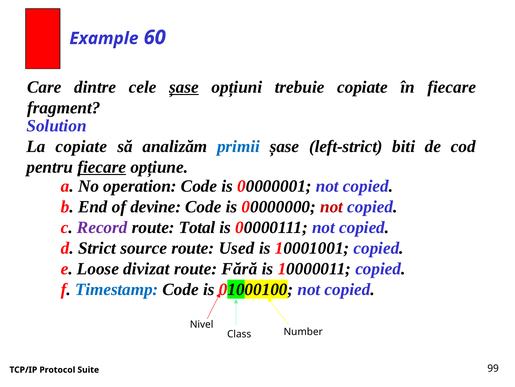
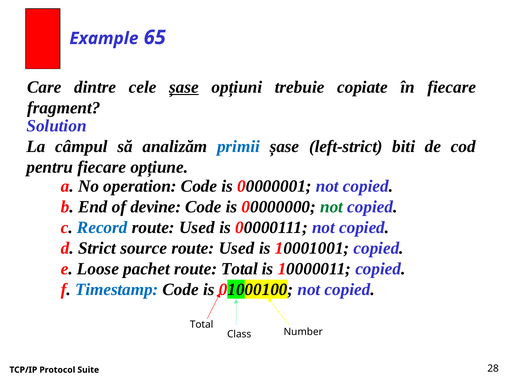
60: 60 -> 65 (155, 37)
La copiate: copiate -> câmpul (81, 146)
fiecare underline: present -> none (102, 167)
not colour: red -> green (332, 206)
Record colour: purple -> blue (102, 227)
Total: Total -> Used (197, 227)
divizat: divizat -> pachet (147, 268)
route Fără: Fără -> Total (240, 268)
Nivel: Nivel -> Total (202, 324)
99: 99 -> 28 (493, 368)
